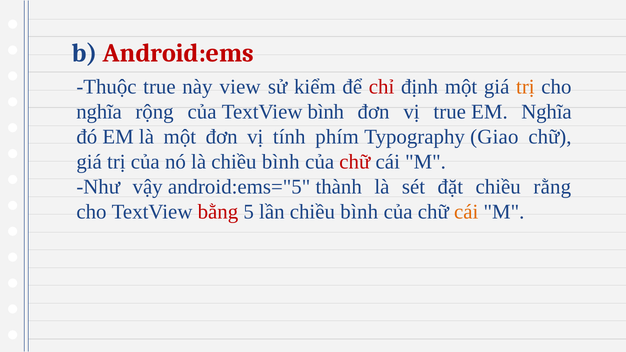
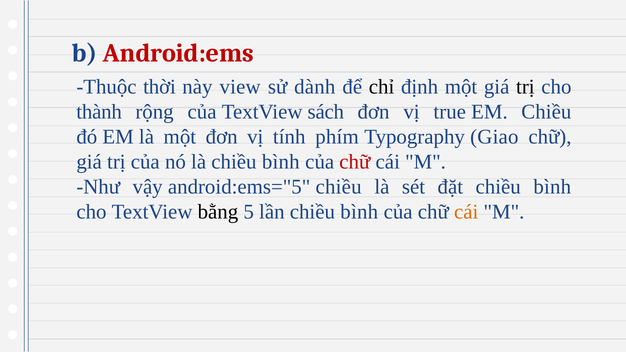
Thuộc true: true -> thời (160, 87)
kiểm: kiểm -> dành (315, 87)
chỉ colour: red -> black (382, 87)
trị colour: orange -> black (525, 87)
nghĩa: nghĩa -> thành (99, 112)
TextView bình: bình -> sách (326, 112)
EM Nghĩa: Nghĩa -> Chiều (546, 112)
android:ems="5 thành: thành -> chiều (339, 187)
đặt chiều rằng: rằng -> bình (552, 187)
bằng colour: red -> black (218, 212)
